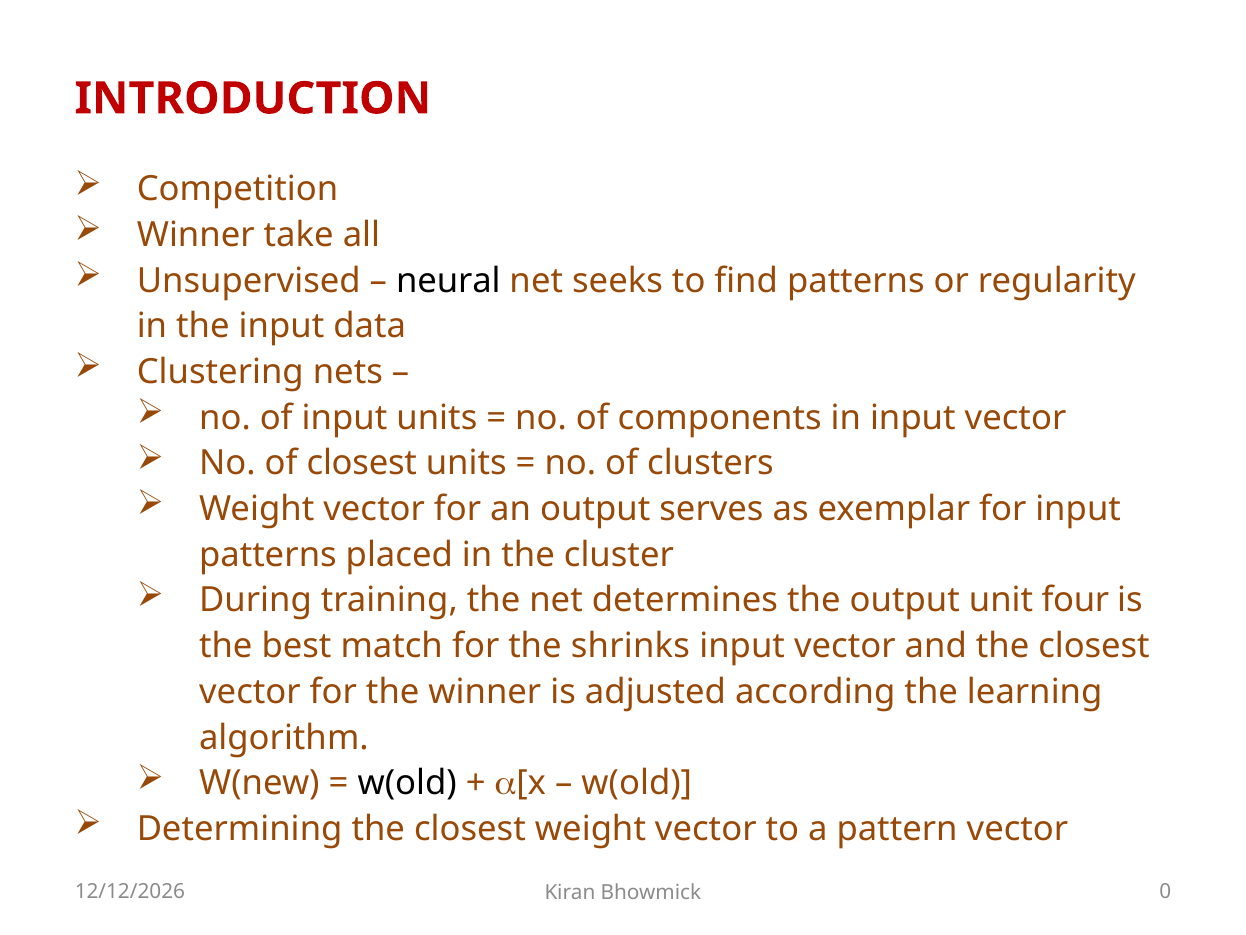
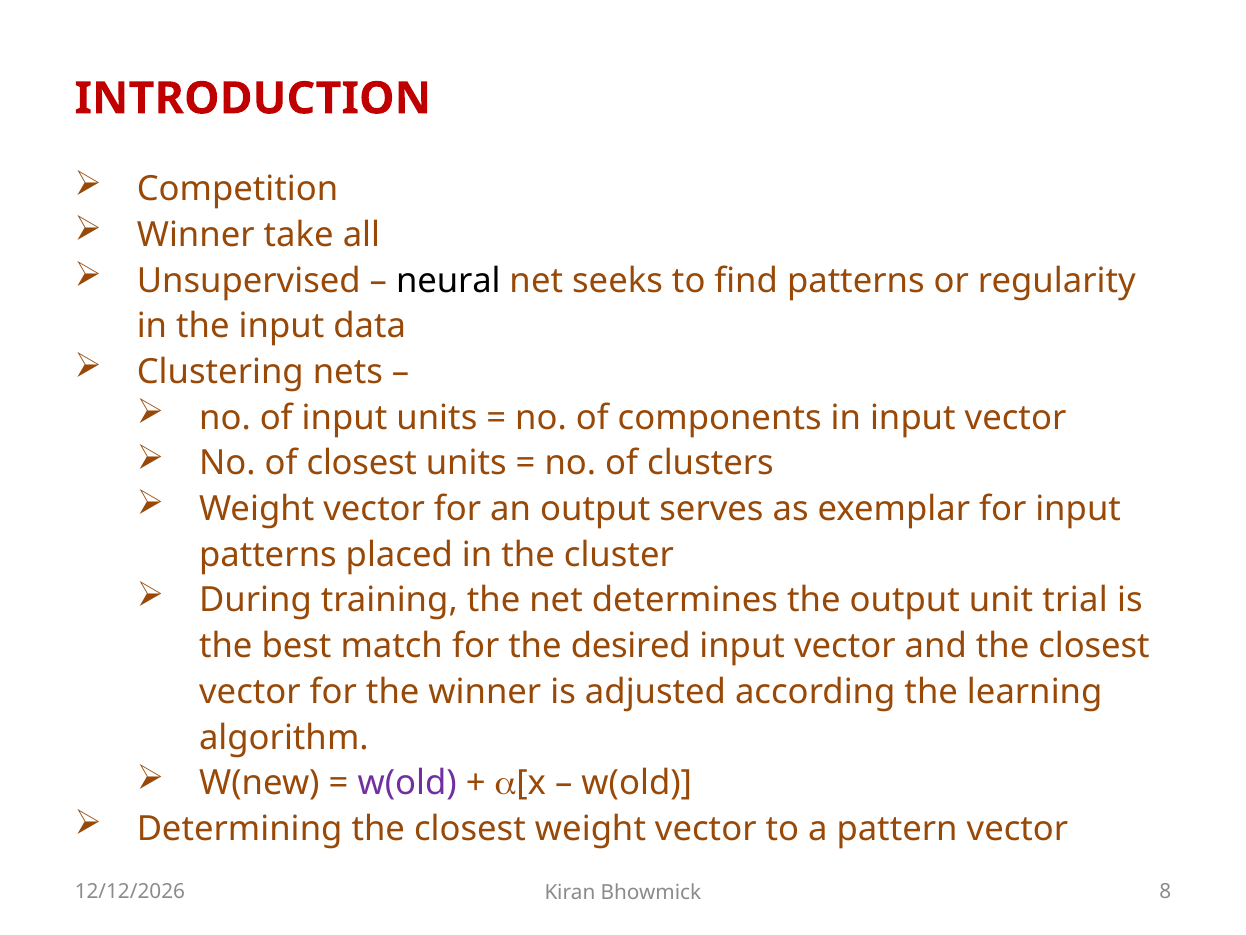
four: four -> trial (1075, 600)
shrinks: shrinks -> desired (631, 646)
w(old colour: black -> purple (407, 783)
0: 0 -> 8 (1165, 891)
